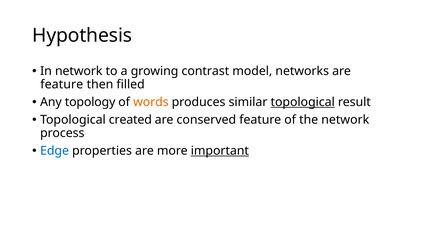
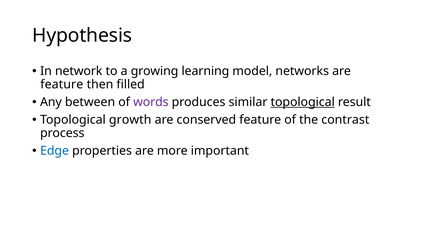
contrast: contrast -> learning (205, 71)
topology: topology -> between (90, 102)
words colour: orange -> purple (151, 102)
created: created -> growth (130, 120)
the network: network -> contrast (345, 120)
important underline: present -> none (220, 151)
